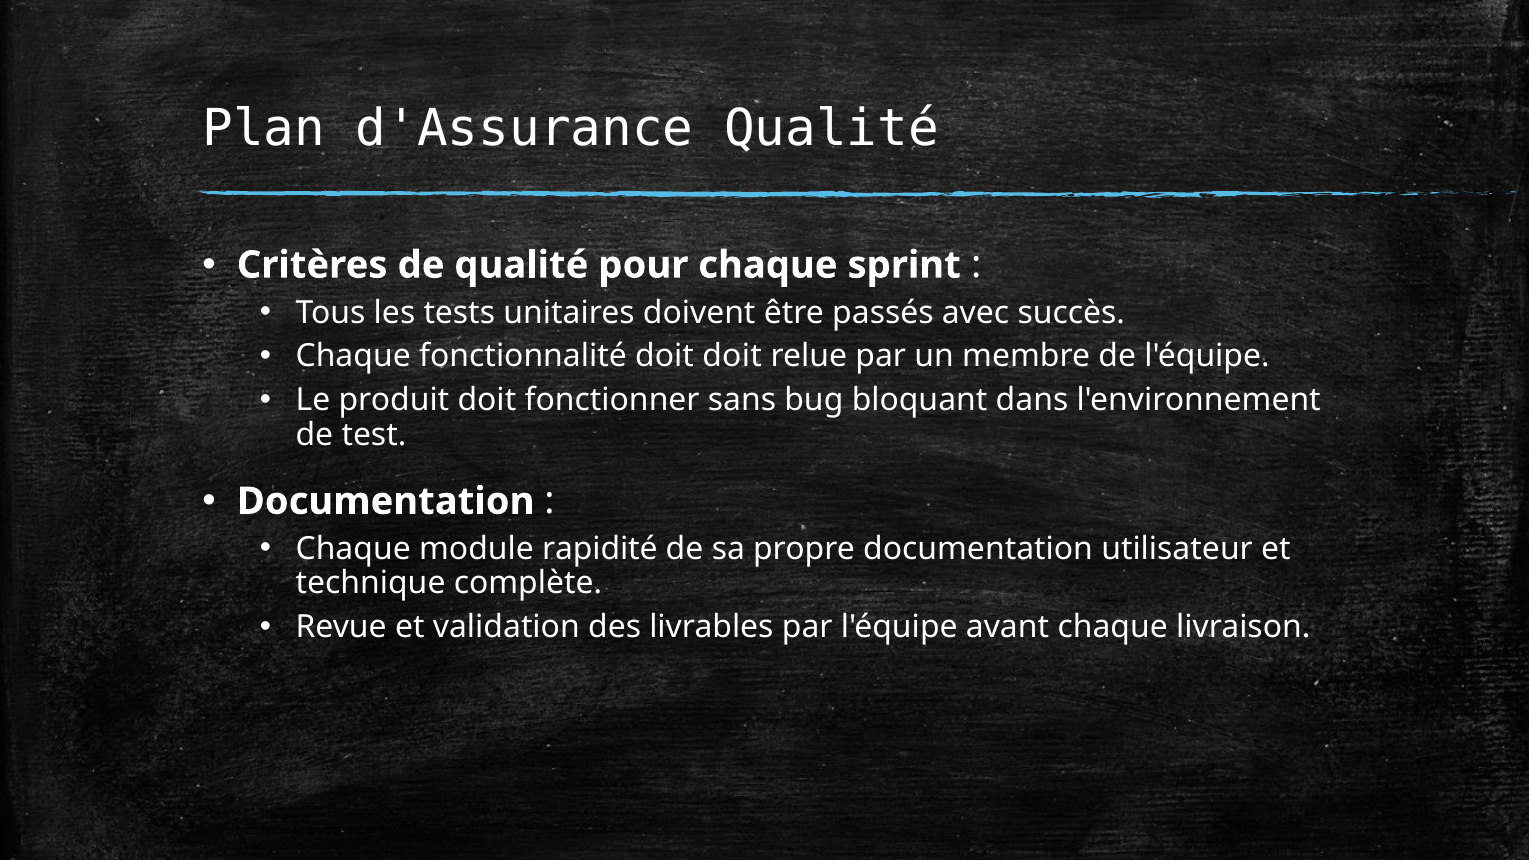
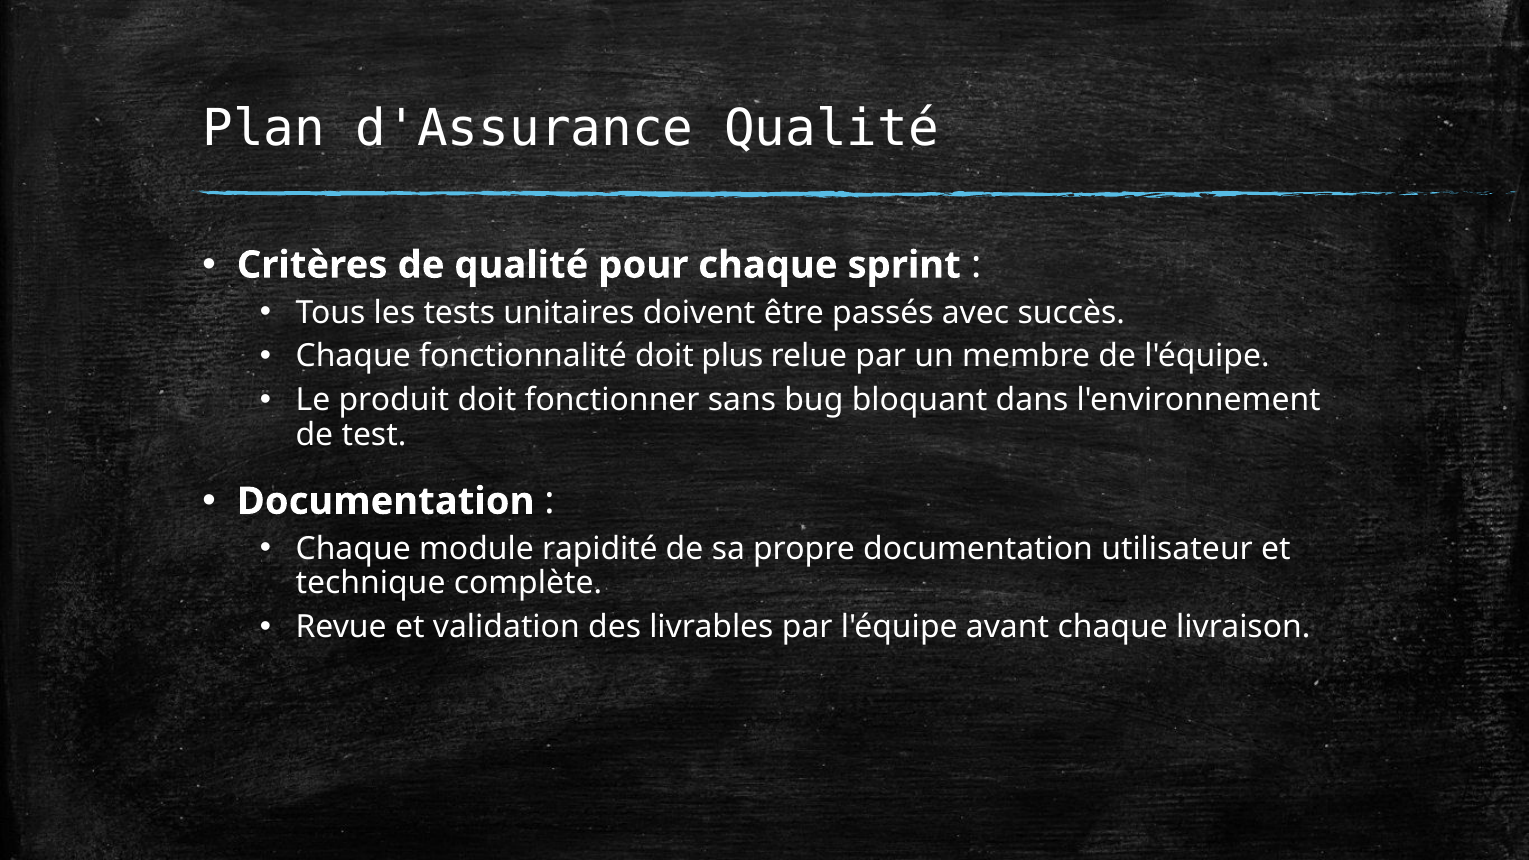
doit doit: doit -> plus (732, 357)
